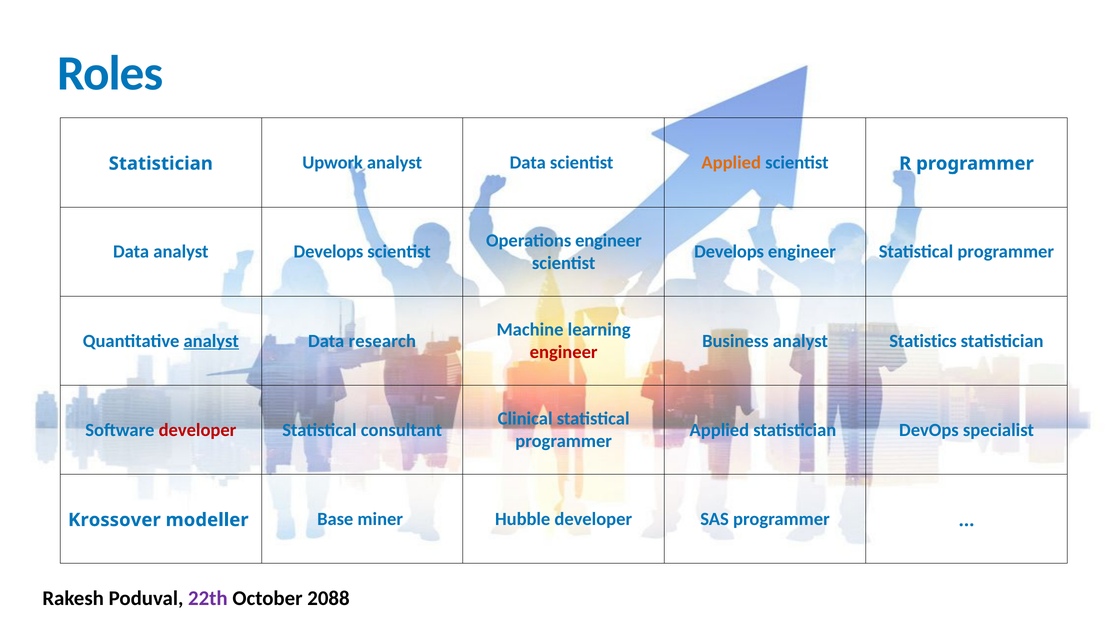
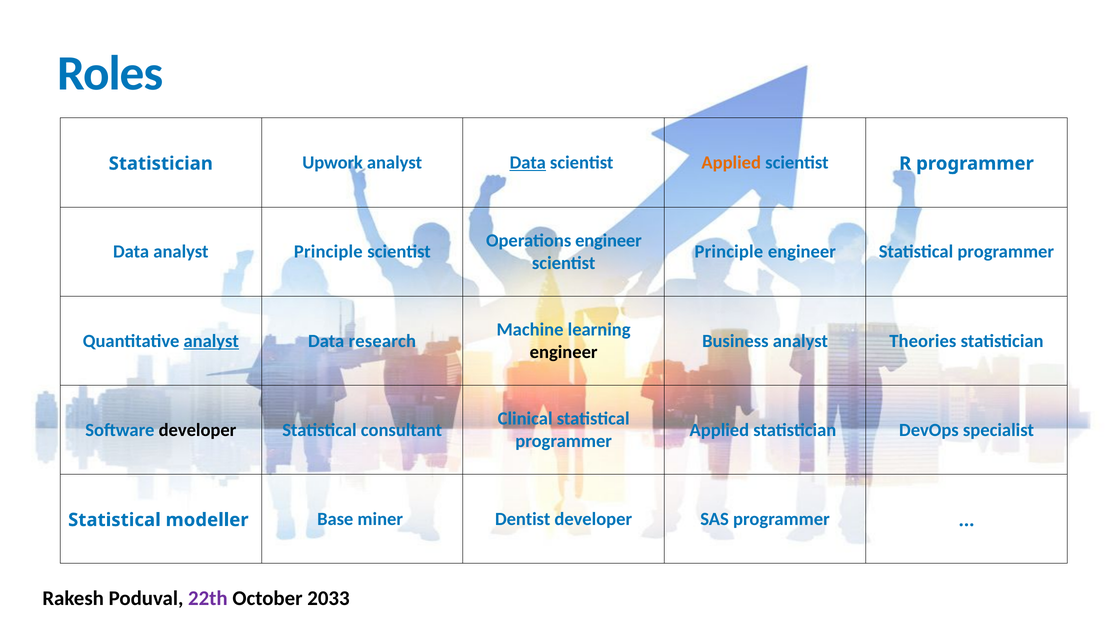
Data underline: none -> present (528, 163)
analyst Develops: Develops -> Principle (328, 252)
Develops: Develops -> Principle (729, 252)
Statistics: Statistics -> Theories (923, 341)
engineer colour: red -> black (564, 352)
developer colour: red -> black (197, 430)
Krossover: Krossover -> Statistical (114, 520)
Hubble: Hubble -> Dentist (523, 519)
2088: 2088 -> 2033 (328, 598)
